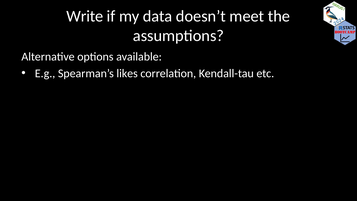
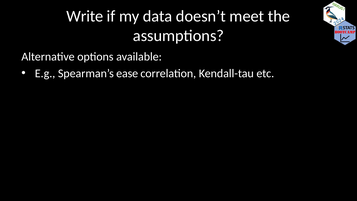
likes: likes -> ease (127, 73)
